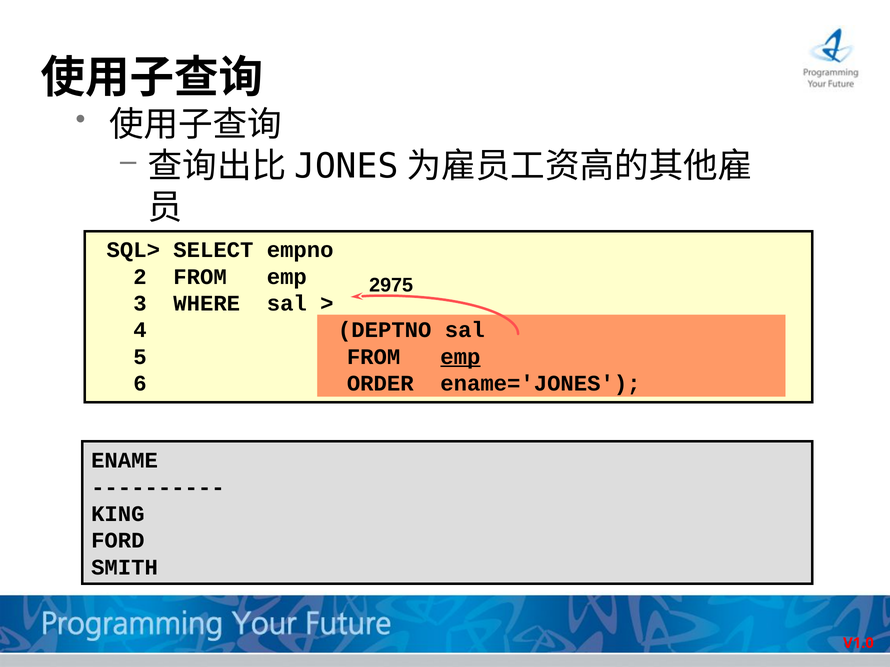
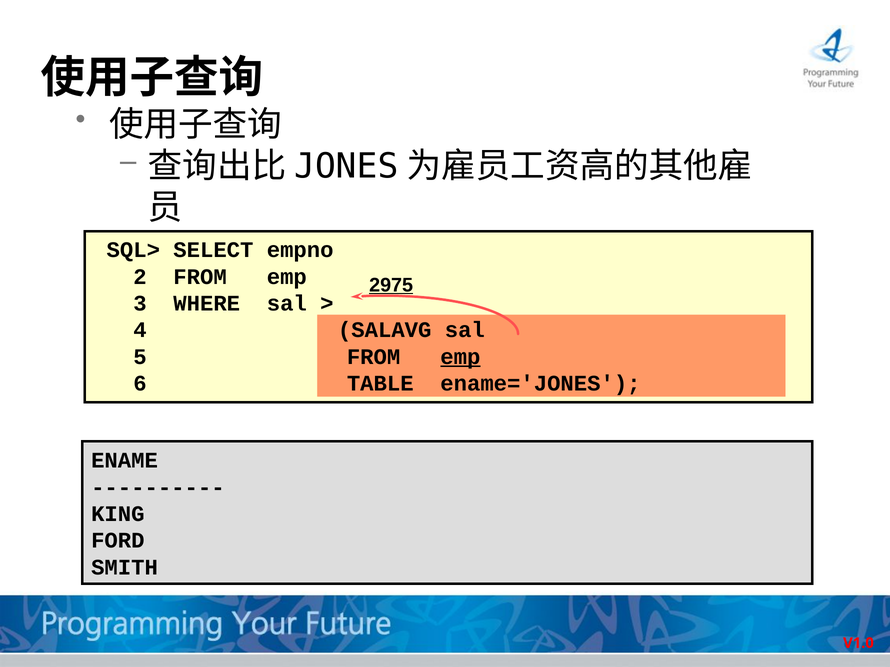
2975 underline: none -> present (391, 285)
DEPTNO: DEPTNO -> SALAVG (385, 330)
ORDER: ORDER -> TABLE (380, 384)
